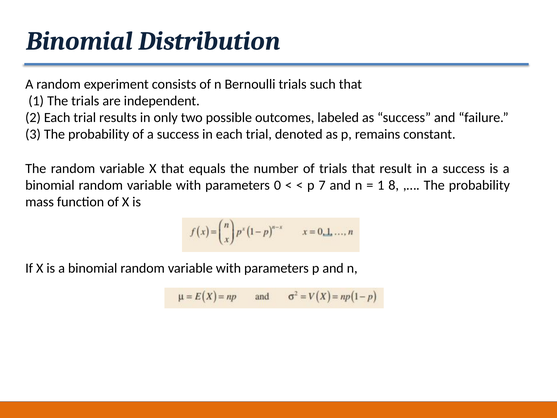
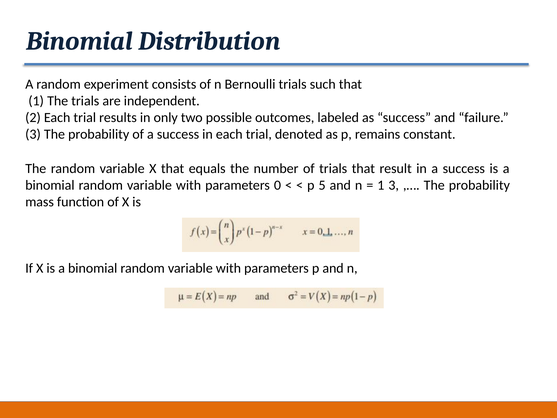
7: 7 -> 5 (322, 185)
8: 8 -> 3 (394, 185)
